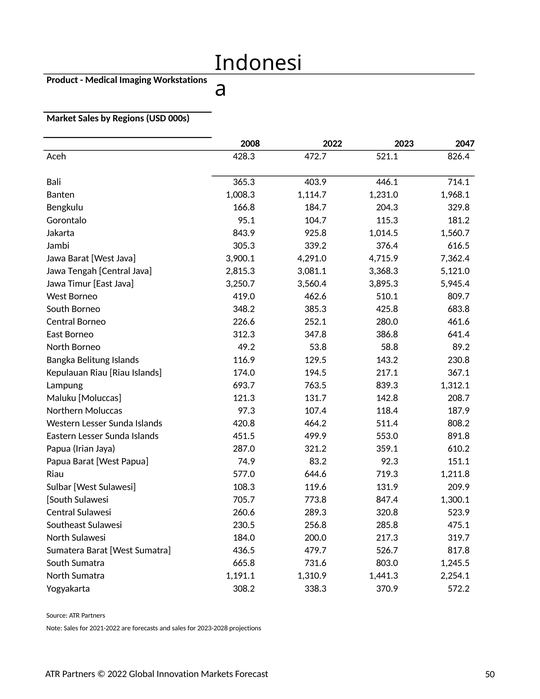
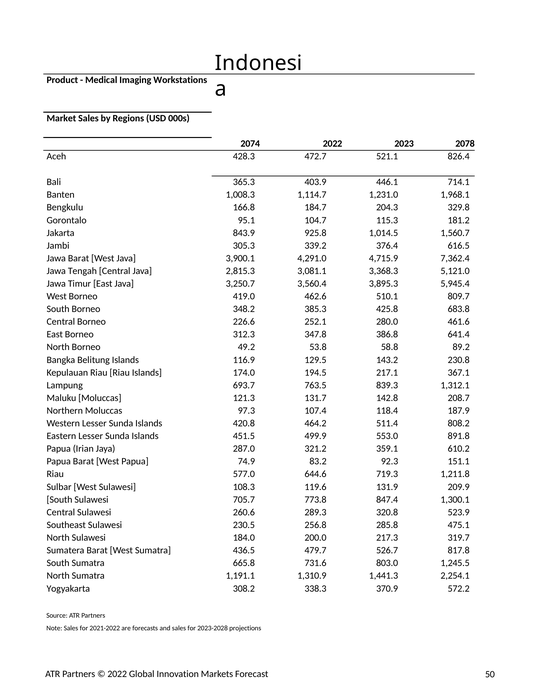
2008: 2008 -> 2074 (250, 144)
2047: 2047 -> 2078 (465, 144)
